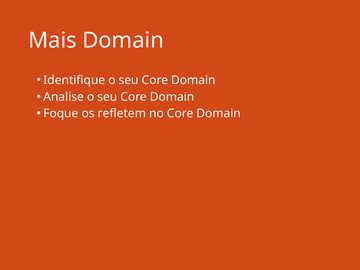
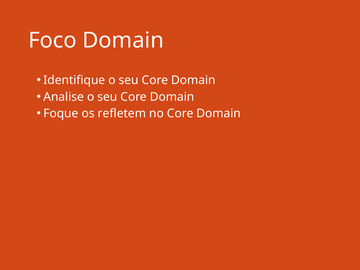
Mais: Mais -> Foco (53, 40)
